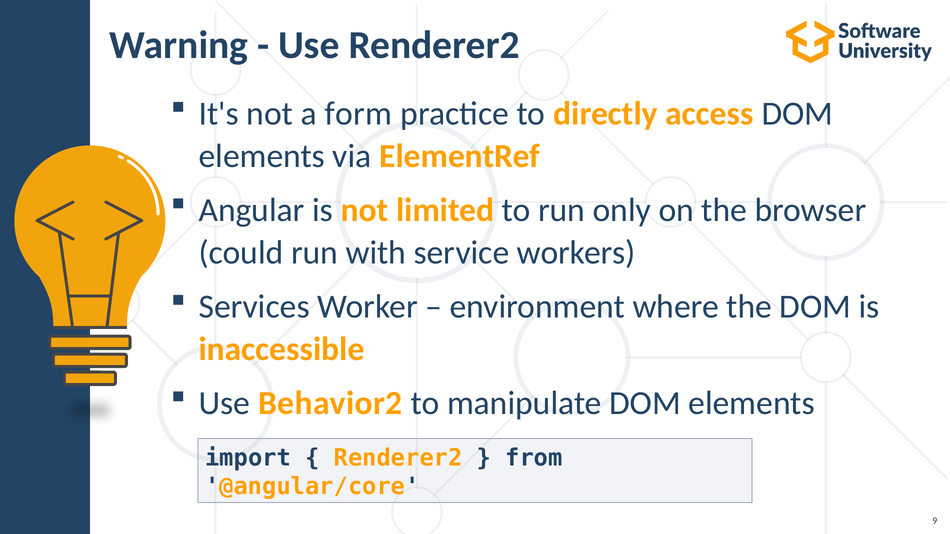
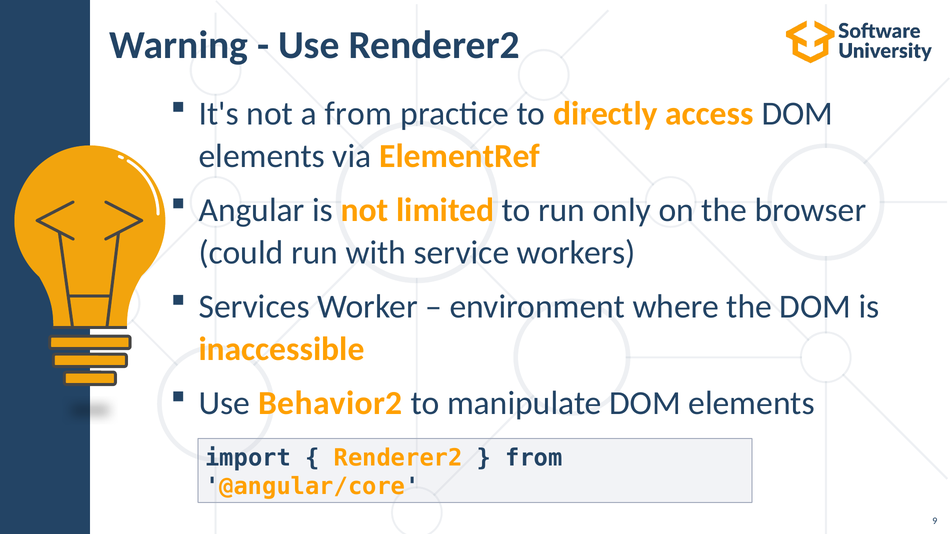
a form: form -> from (358, 114)
